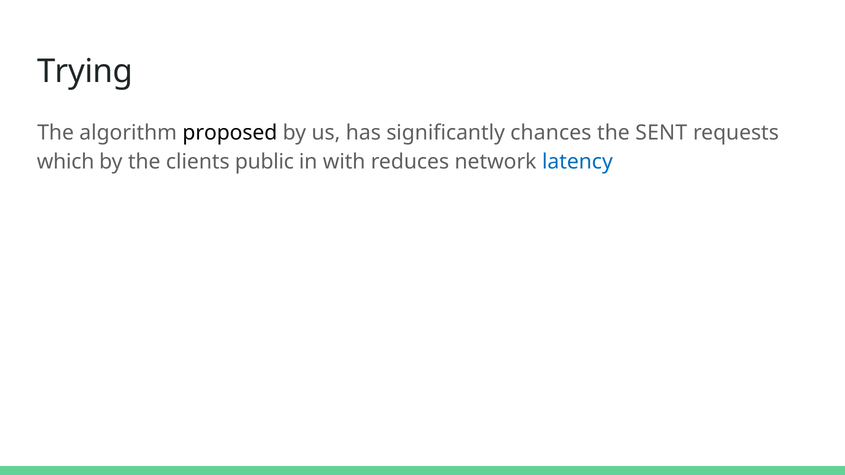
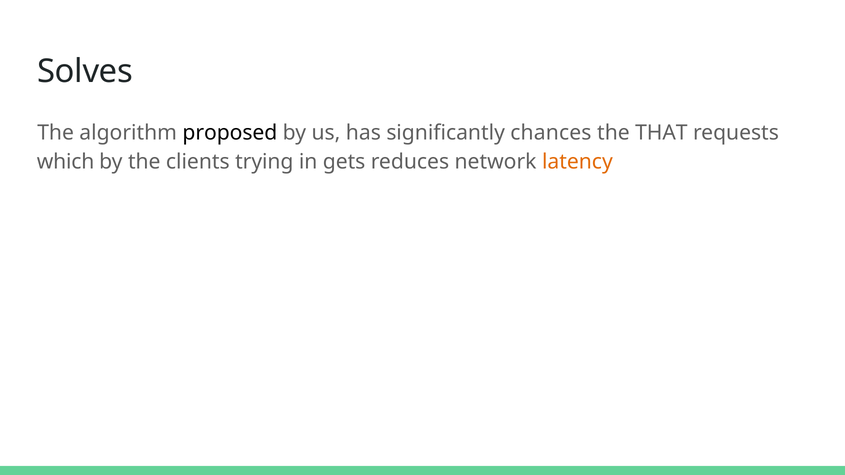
Trying: Trying -> Solves (85, 72)
SENT: SENT -> THAT (661, 133)
public: public -> trying (264, 162)
with: with -> gets (344, 162)
latency colour: blue -> orange (577, 162)
